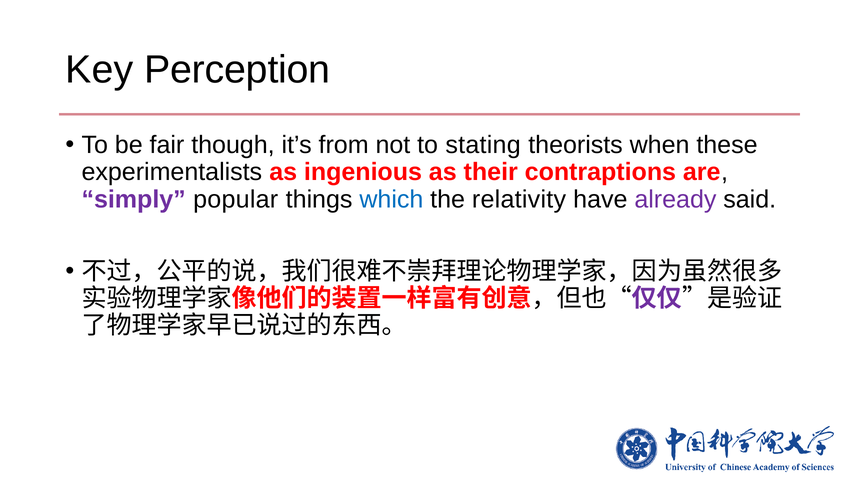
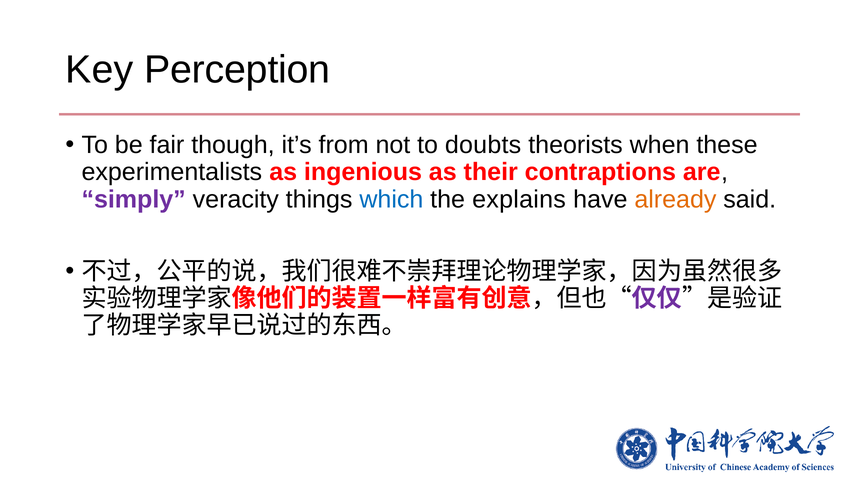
stating: stating -> doubts (483, 145)
popular: popular -> veracity (236, 199)
relativity: relativity -> explains (519, 199)
already colour: purple -> orange (675, 199)
